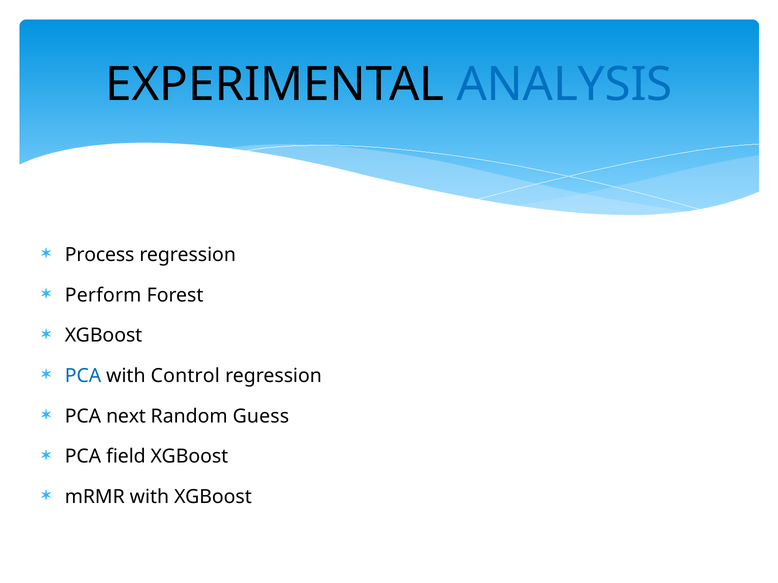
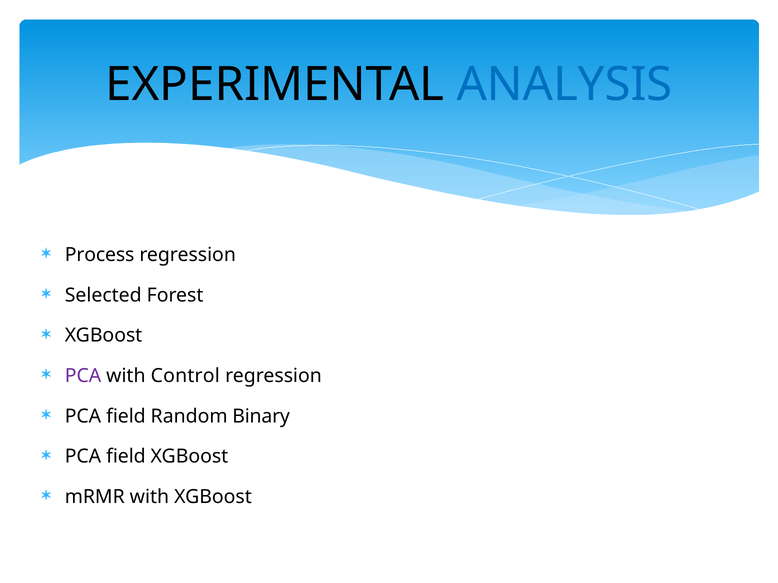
Perform: Perform -> Selected (103, 295)
PCA colour: blue -> purple (83, 376)
next: next -> field (126, 417)
Guess: Guess -> Binary (261, 417)
